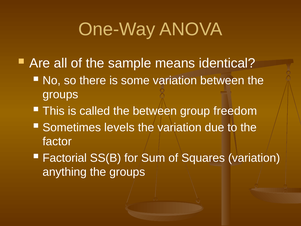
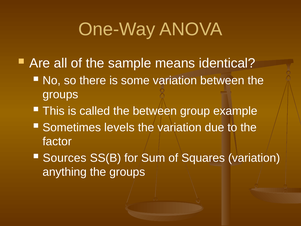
freedom: freedom -> example (235, 111)
Factorial: Factorial -> Sources (65, 158)
